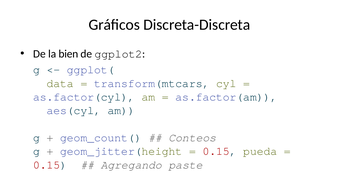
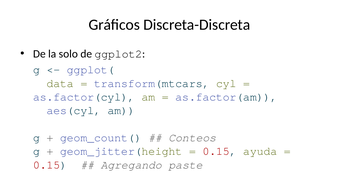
bien: bien -> solo (68, 54)
pueda: pueda -> ayuda (260, 151)
